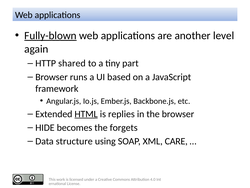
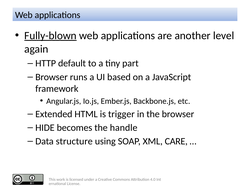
shared: shared -> default (72, 63)
HTML underline: present -> none (86, 114)
replies: replies -> trigger (121, 114)
forgets: forgets -> handle (124, 127)
